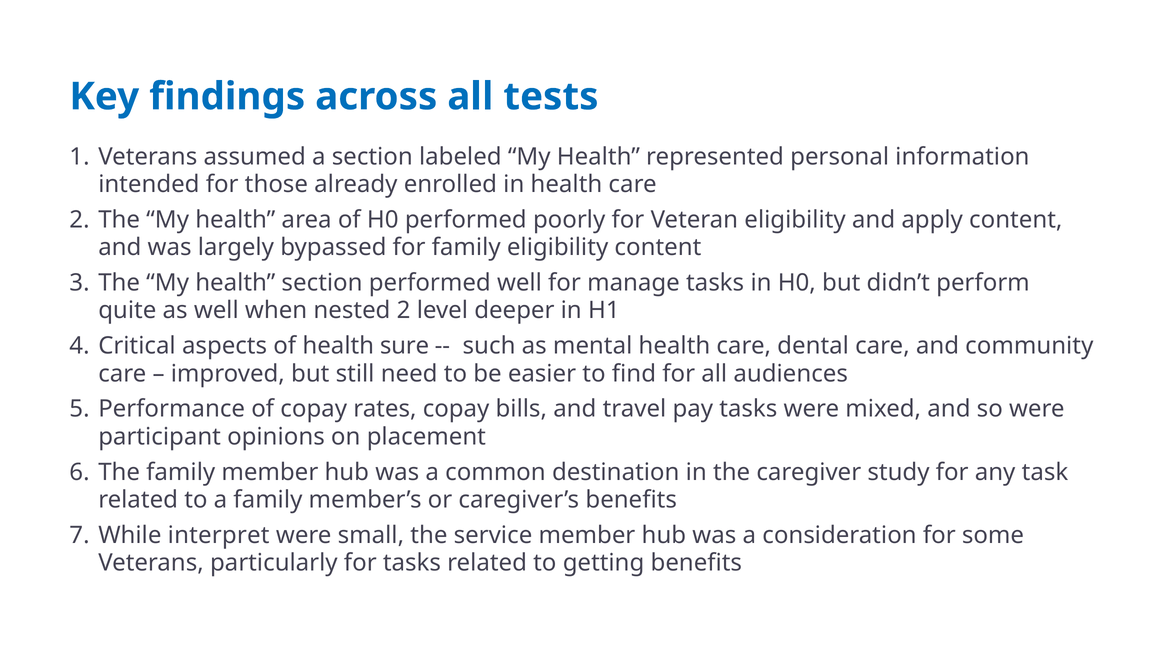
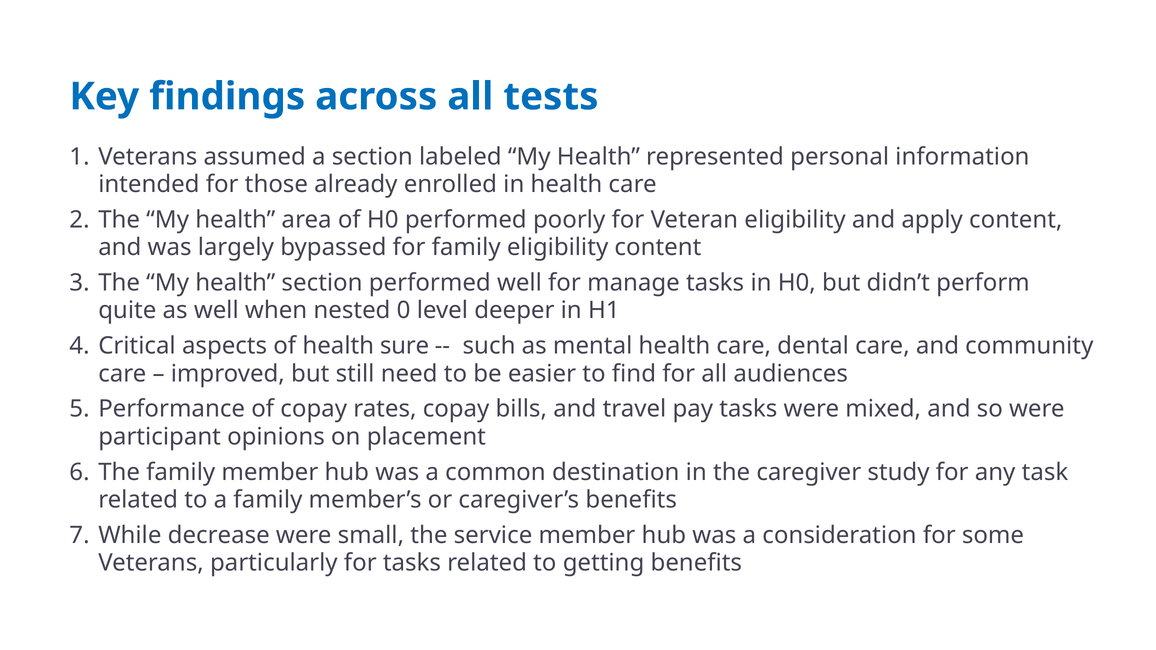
nested 2: 2 -> 0 (404, 311)
interpret: interpret -> decrease (219, 535)
